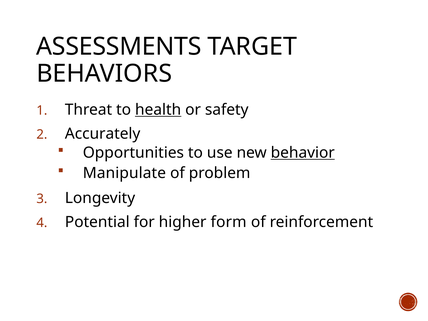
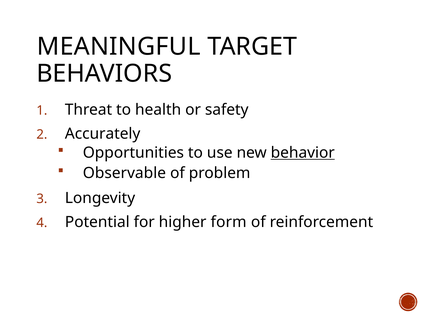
ASSESSMENTS: ASSESSMENTS -> MEANINGFUL (119, 47)
health underline: present -> none (158, 110)
Manipulate: Manipulate -> Observable (124, 173)
